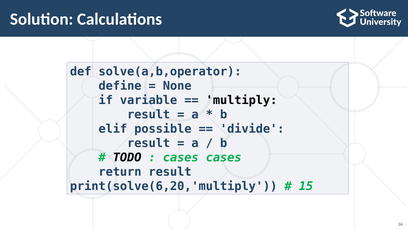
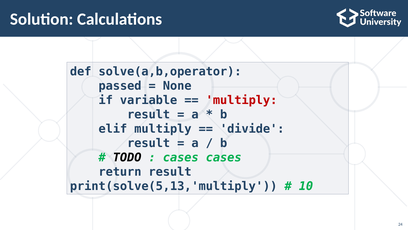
define: define -> passed (120, 86)
multiply colour: black -> red (242, 100)
elif possible: possible -> multiply (163, 129)
print(solve(6,20,'multiply: print(solve(6,20,'multiply -> print(solve(5,13,'multiply (174, 186)
15: 15 -> 10 (306, 186)
